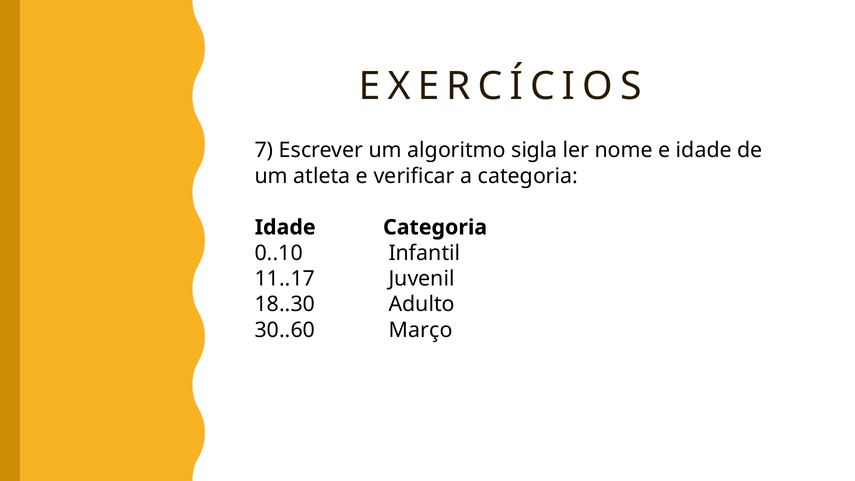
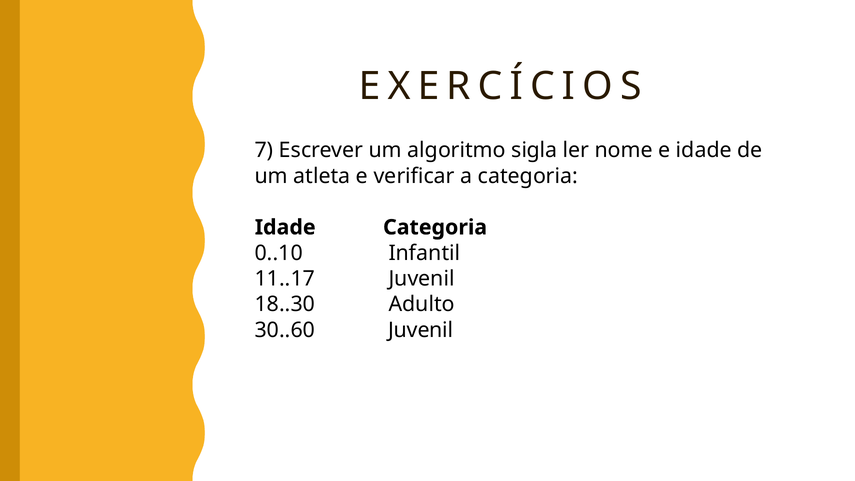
30..60 Março: Março -> Juvenil (421, 330)
